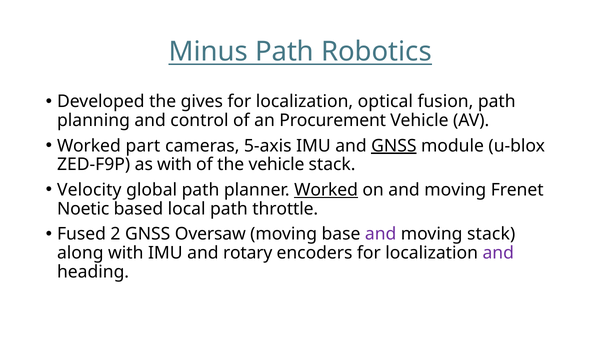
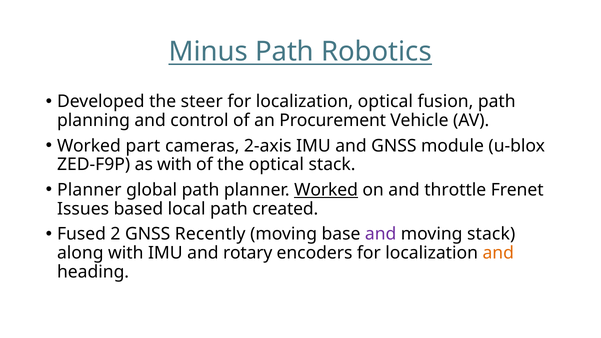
gives: gives -> steer (202, 102)
5-axis: 5-axis -> 2-axis (268, 146)
GNSS underline: present -> none (394, 146)
the vehicle: vehicle -> optical (276, 165)
Velocity: Velocity -> Planner (89, 190)
on and moving: moving -> throttle (455, 190)
Noetic: Noetic -> Issues (83, 209)
throttle: throttle -> created (285, 209)
Oversaw: Oversaw -> Recently (210, 234)
and colour: purple -> orange (498, 253)
